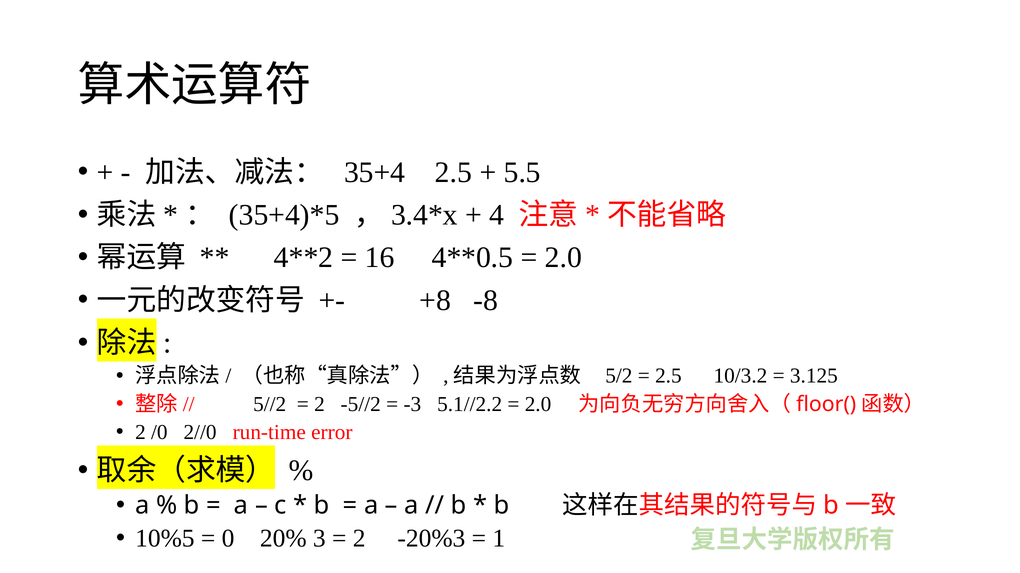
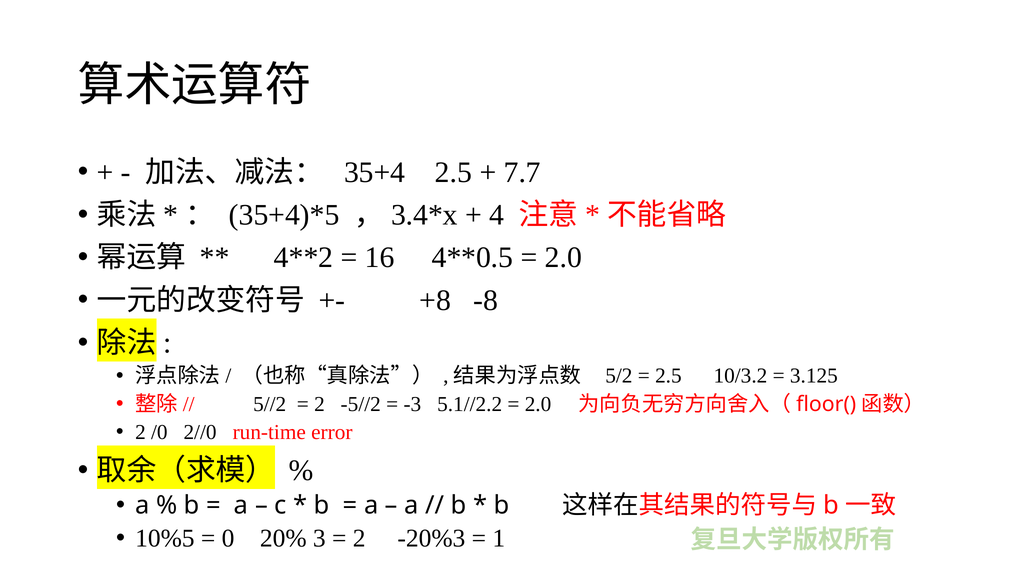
5.5: 5.5 -> 7.7 (522, 172)
